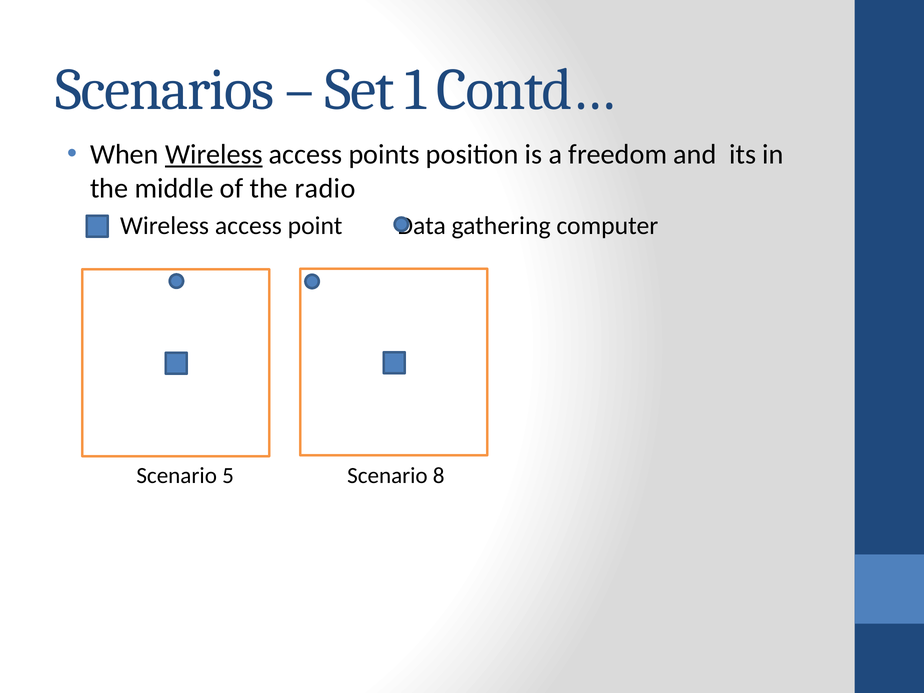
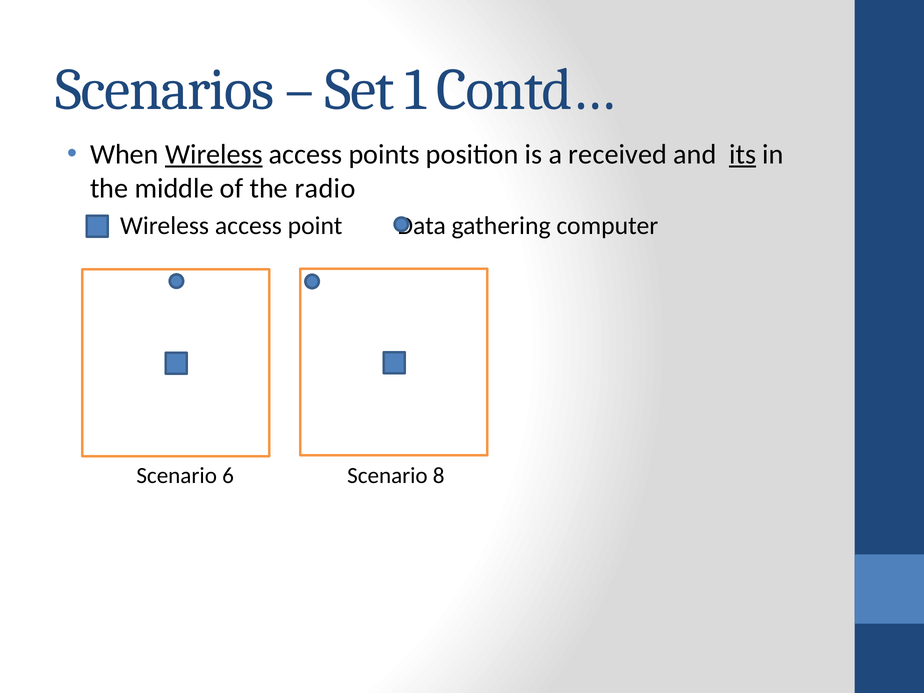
freedom: freedom -> received (618, 154)
its underline: none -> present (743, 154)
5: 5 -> 6 (228, 475)
